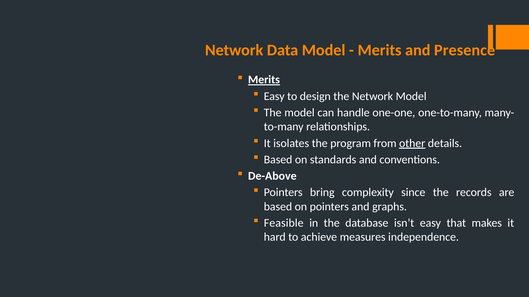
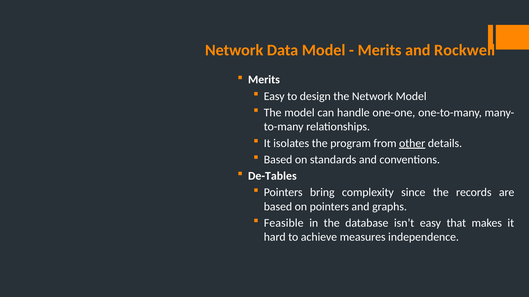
Presence: Presence -> Rockwell (465, 50)
Merits underline: present -> none (264, 80)
De-Above: De-Above -> De-Tables (272, 176)
